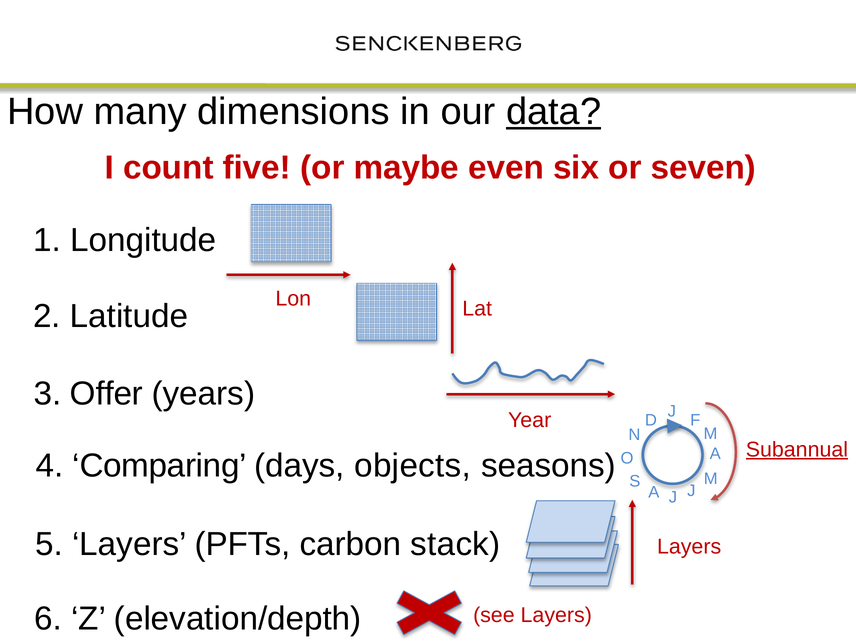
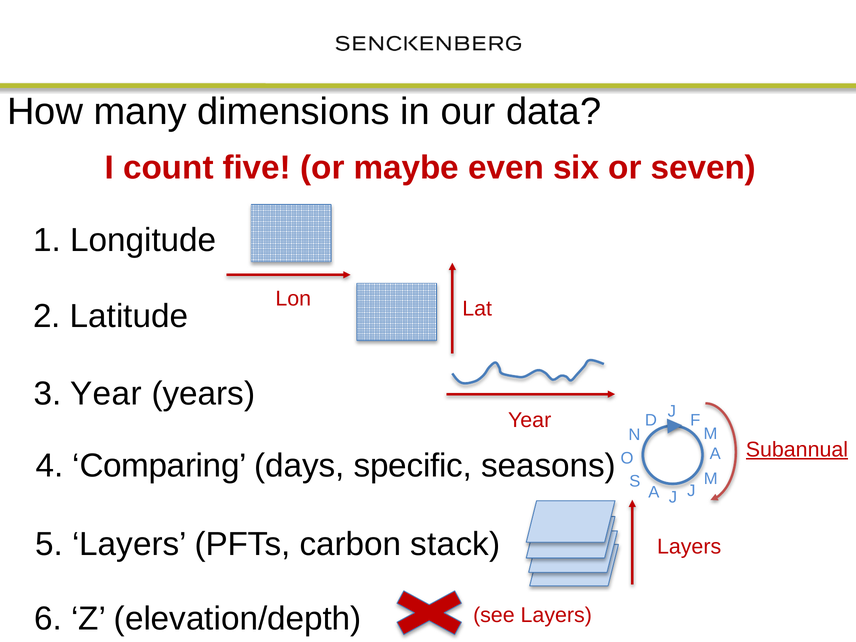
data underline: present -> none (554, 112)
3 Offer: Offer -> Year (106, 394)
objects: objects -> specific (413, 466)
